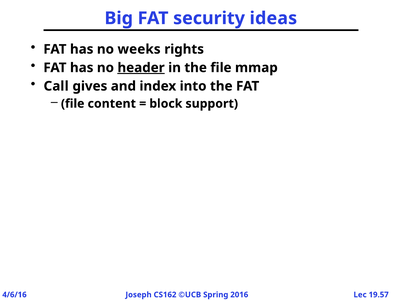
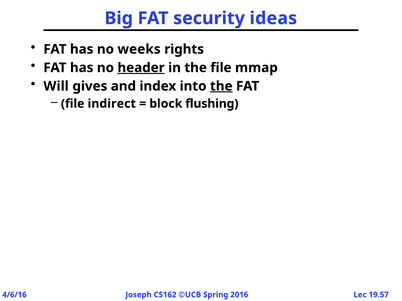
Call: Call -> Will (56, 86)
the underline: none -> present (221, 86)
content: content -> indirect (112, 104)
support: support -> flushing (212, 104)
